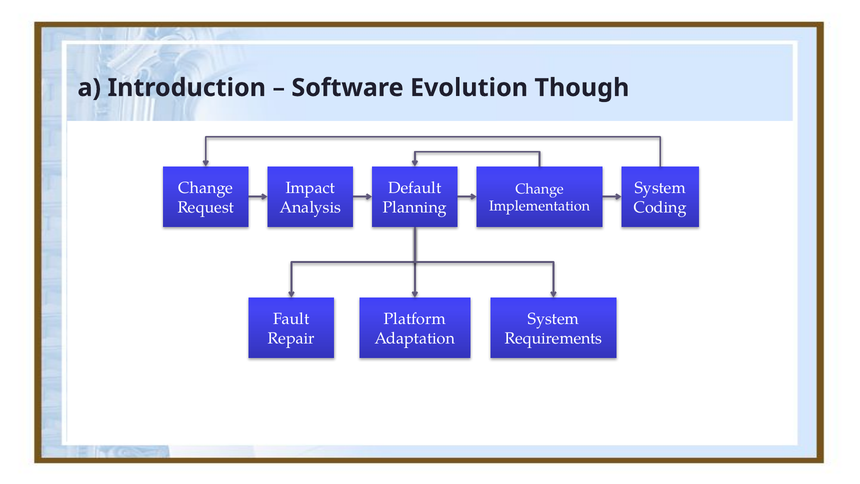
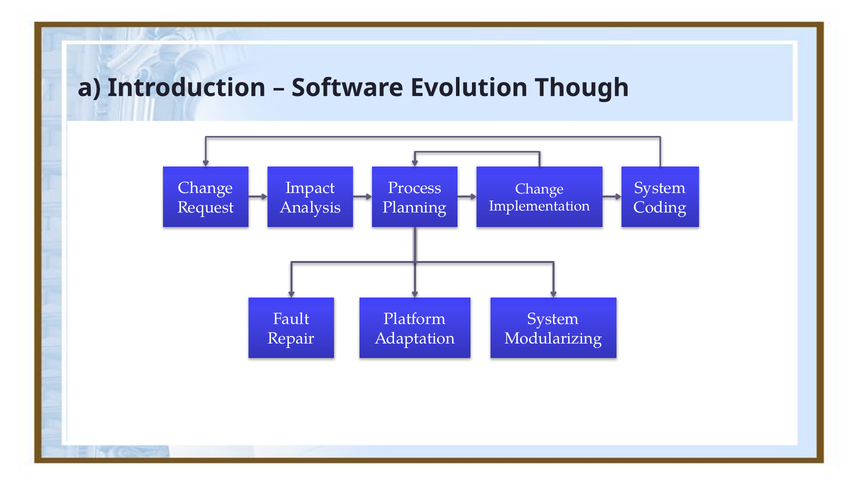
Default: Default -> Process (415, 188)
Requirements: Requirements -> Modularizing (553, 338)
